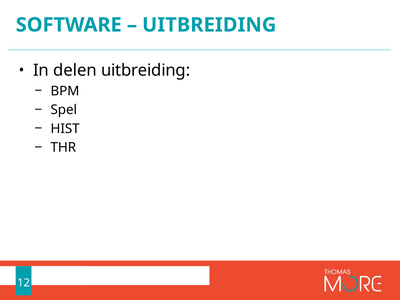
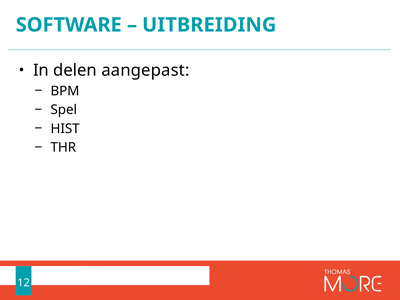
delen uitbreiding: uitbreiding -> aangepast (145, 70)
